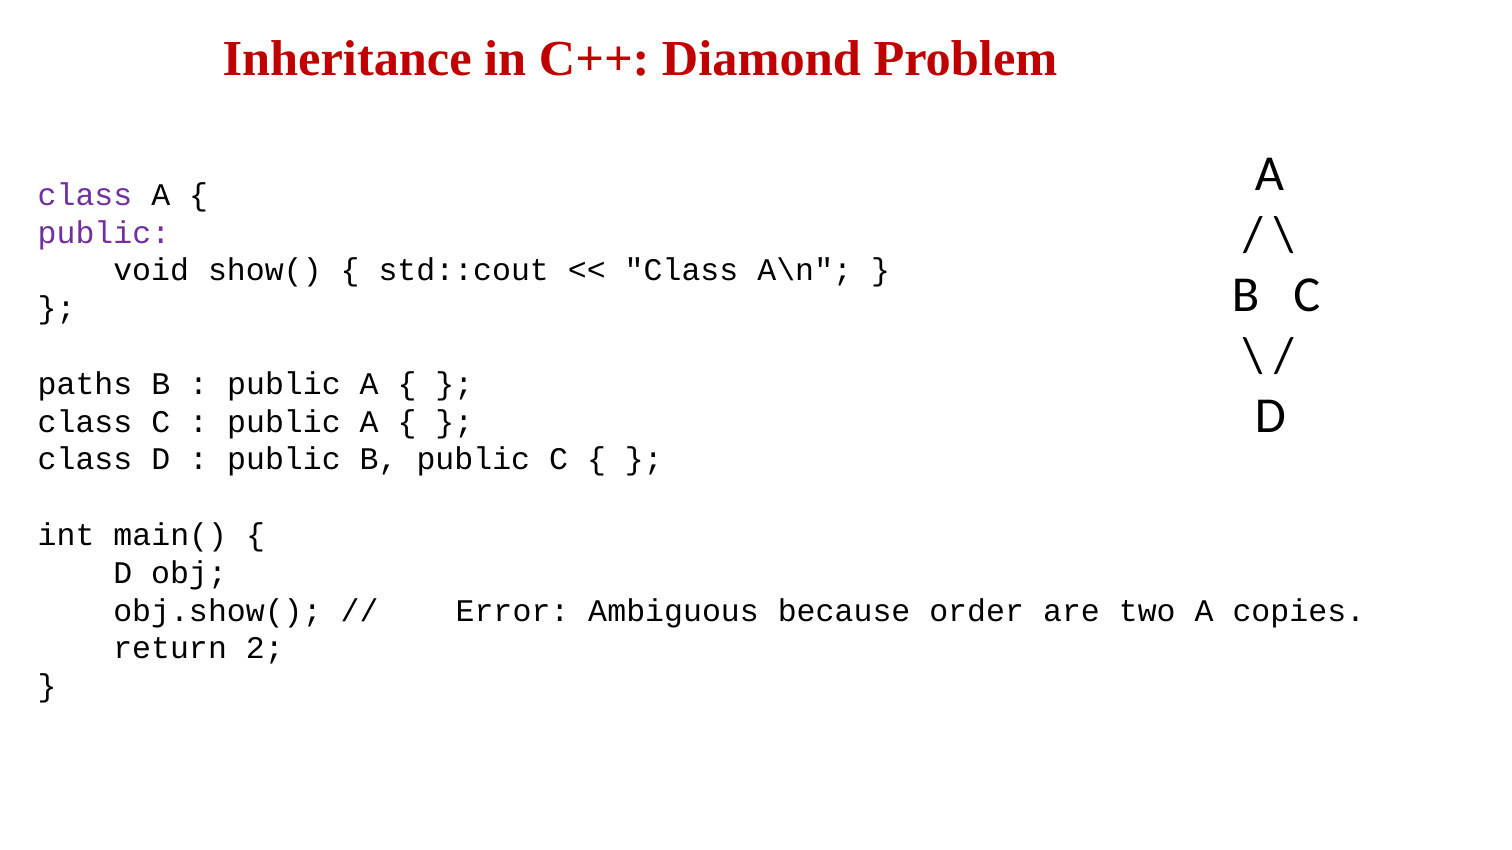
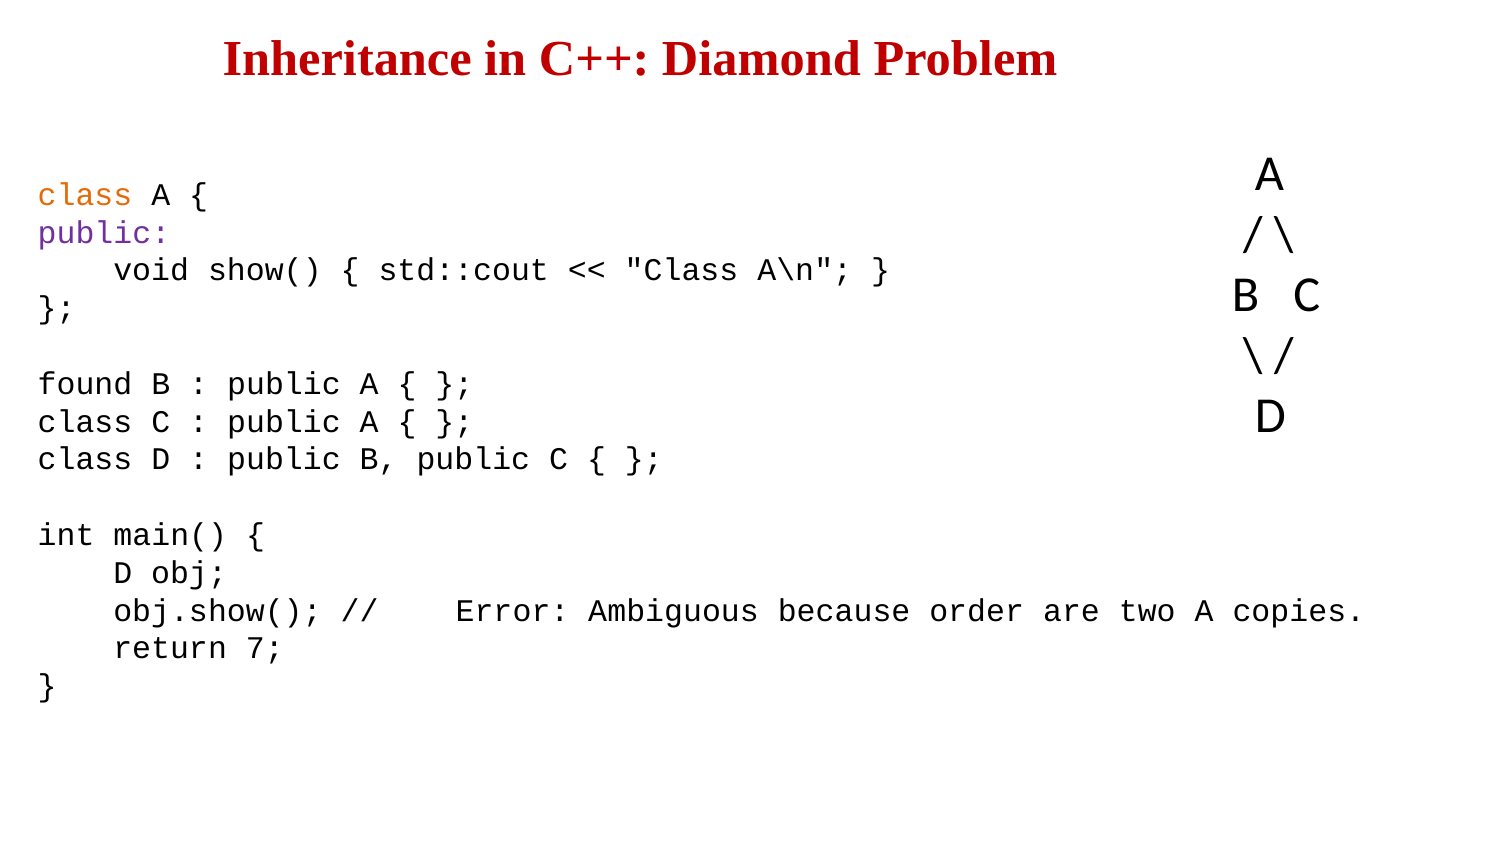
class colour: purple -> orange (85, 195)
paths: paths -> found (85, 384)
2: 2 -> 7 (265, 649)
